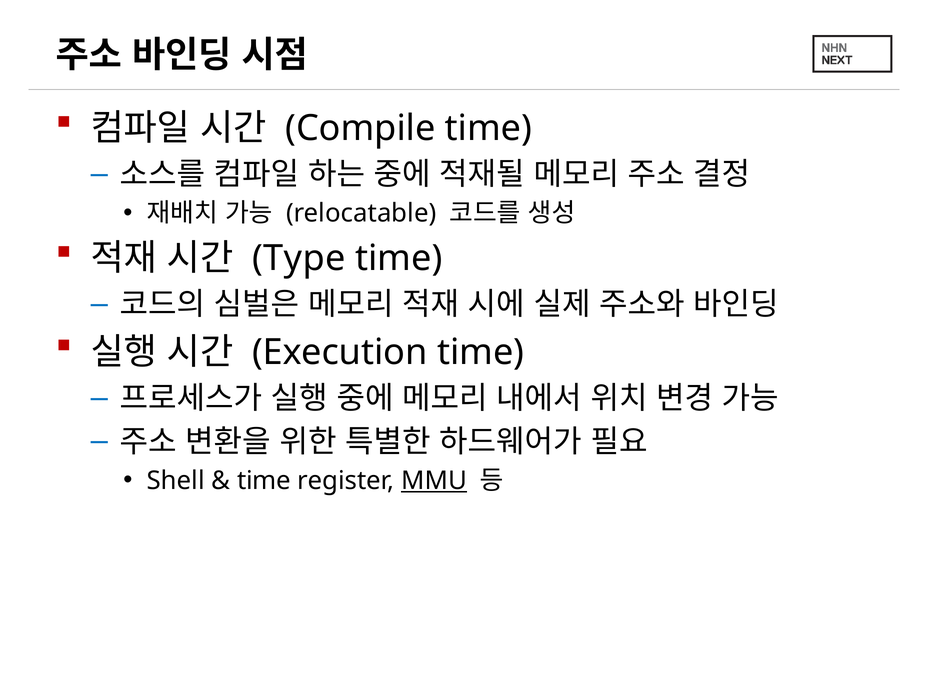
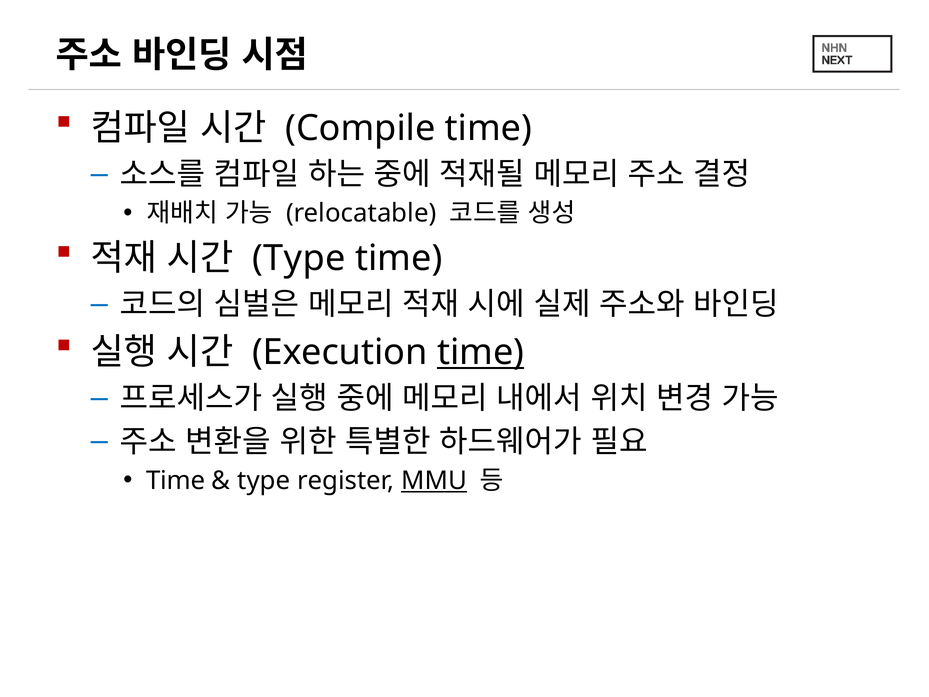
time underline: none -> present (481, 352)
Shell: Shell -> Time (176, 481)
time: time -> type (264, 481)
